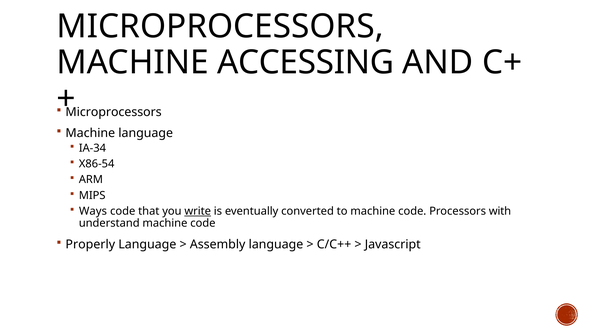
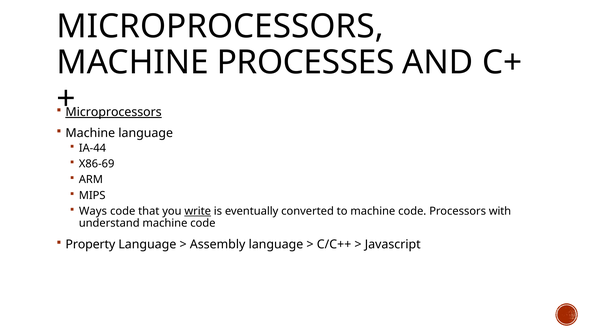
ACCESSING: ACCESSING -> PROCESSES (306, 63)
Microprocessors underline: none -> present (114, 112)
IA-34: IA-34 -> IA-44 (92, 148)
X86-54: X86-54 -> X86-69 (97, 164)
Properly: Properly -> Property (90, 245)
